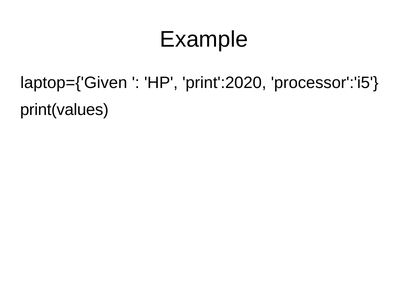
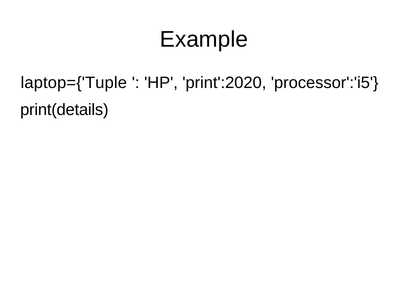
laptop={'Given: laptop={'Given -> laptop={'Tuple (74, 83)
print(values: print(values -> print(details (64, 110)
